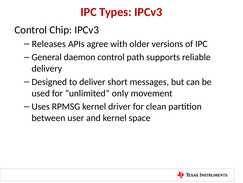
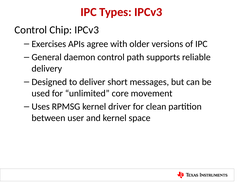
Releases: Releases -> Exercises (49, 44)
only: only -> core (120, 93)
